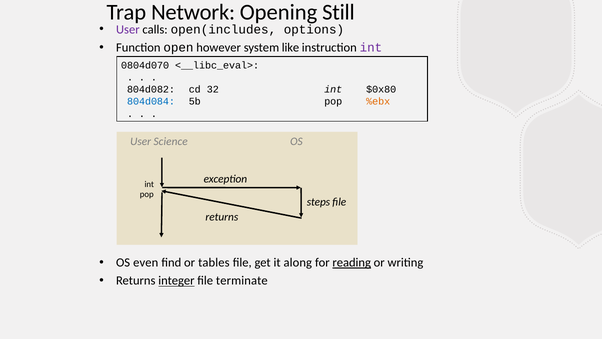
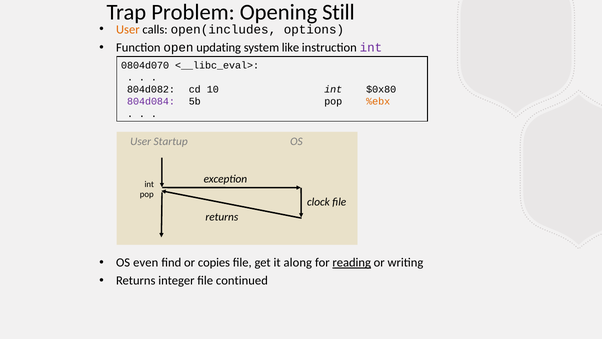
Network: Network -> Problem (193, 13)
User colour: purple -> orange (128, 29)
however: however -> updating (219, 48)
32: 32 -> 10 (213, 90)
804d084 colour: blue -> purple (151, 102)
Science: Science -> Startup (171, 141)
steps: steps -> clock (318, 202)
tables: tables -> copies (214, 262)
integer underline: present -> none (176, 281)
terminate: terminate -> continued (242, 281)
